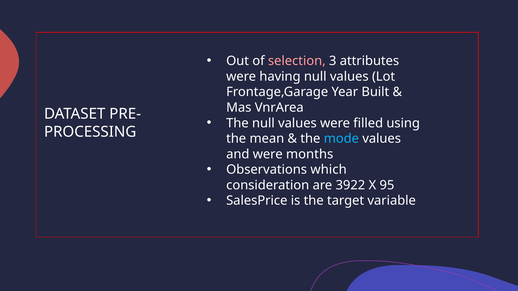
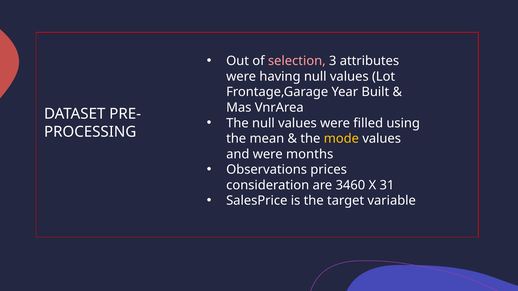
mode colour: light blue -> yellow (341, 139)
which: which -> prices (329, 170)
3922: 3922 -> 3460 (350, 185)
95: 95 -> 31 (387, 185)
